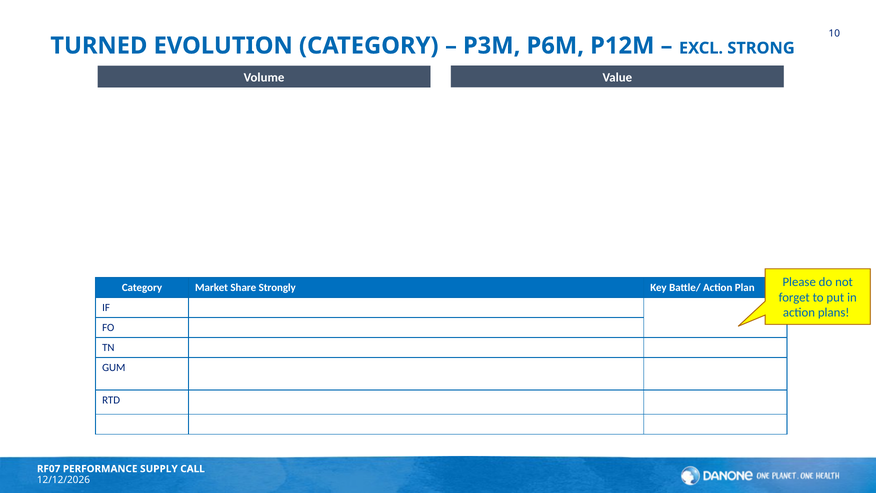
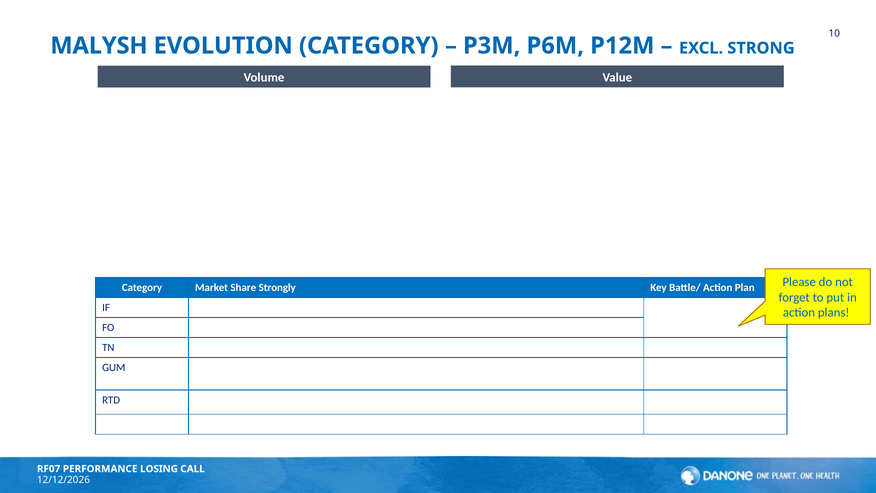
TURNED: TURNED -> MALYSH (99, 46)
SUPPLY: SUPPLY -> LOSING (159, 469)
